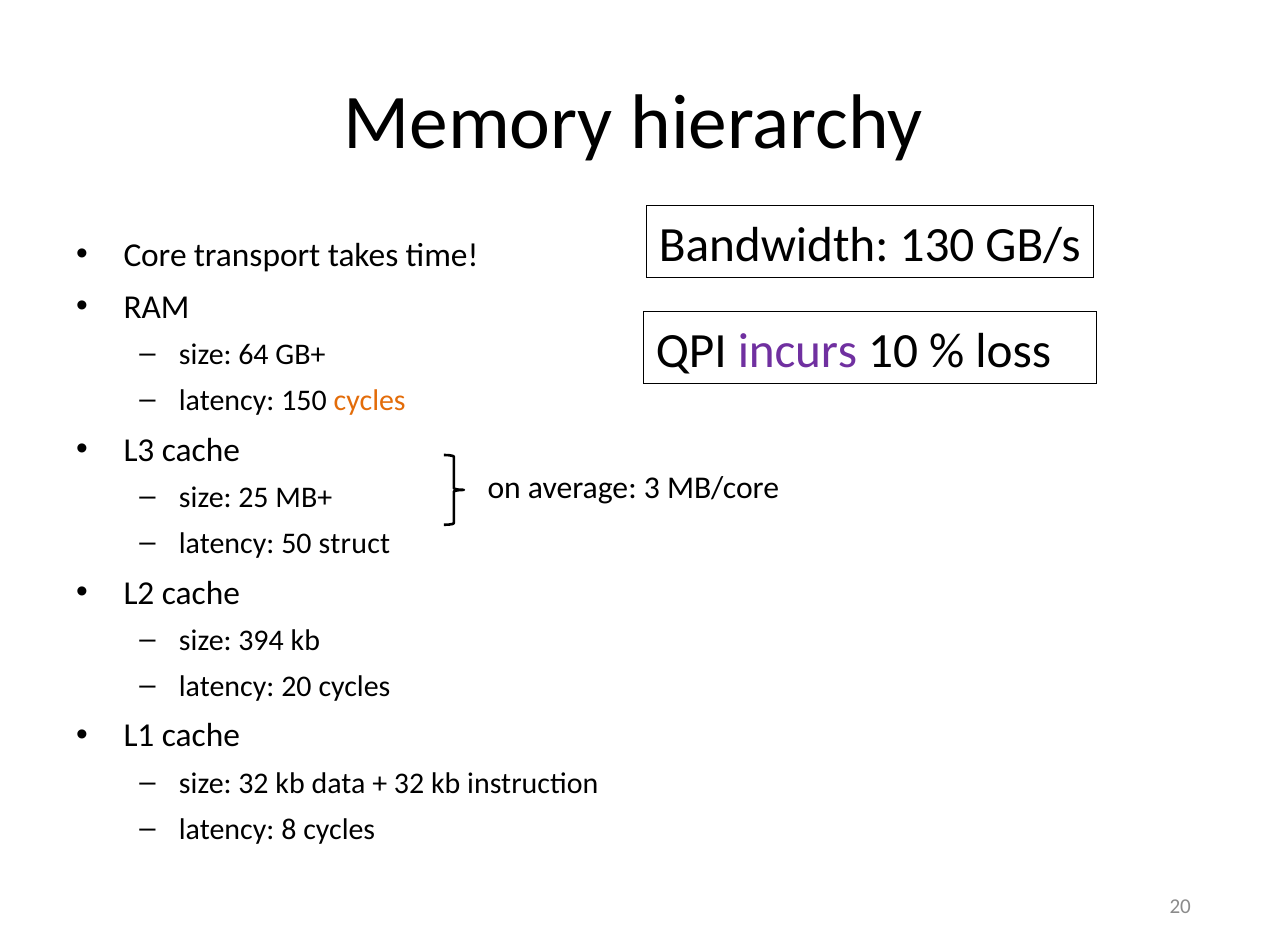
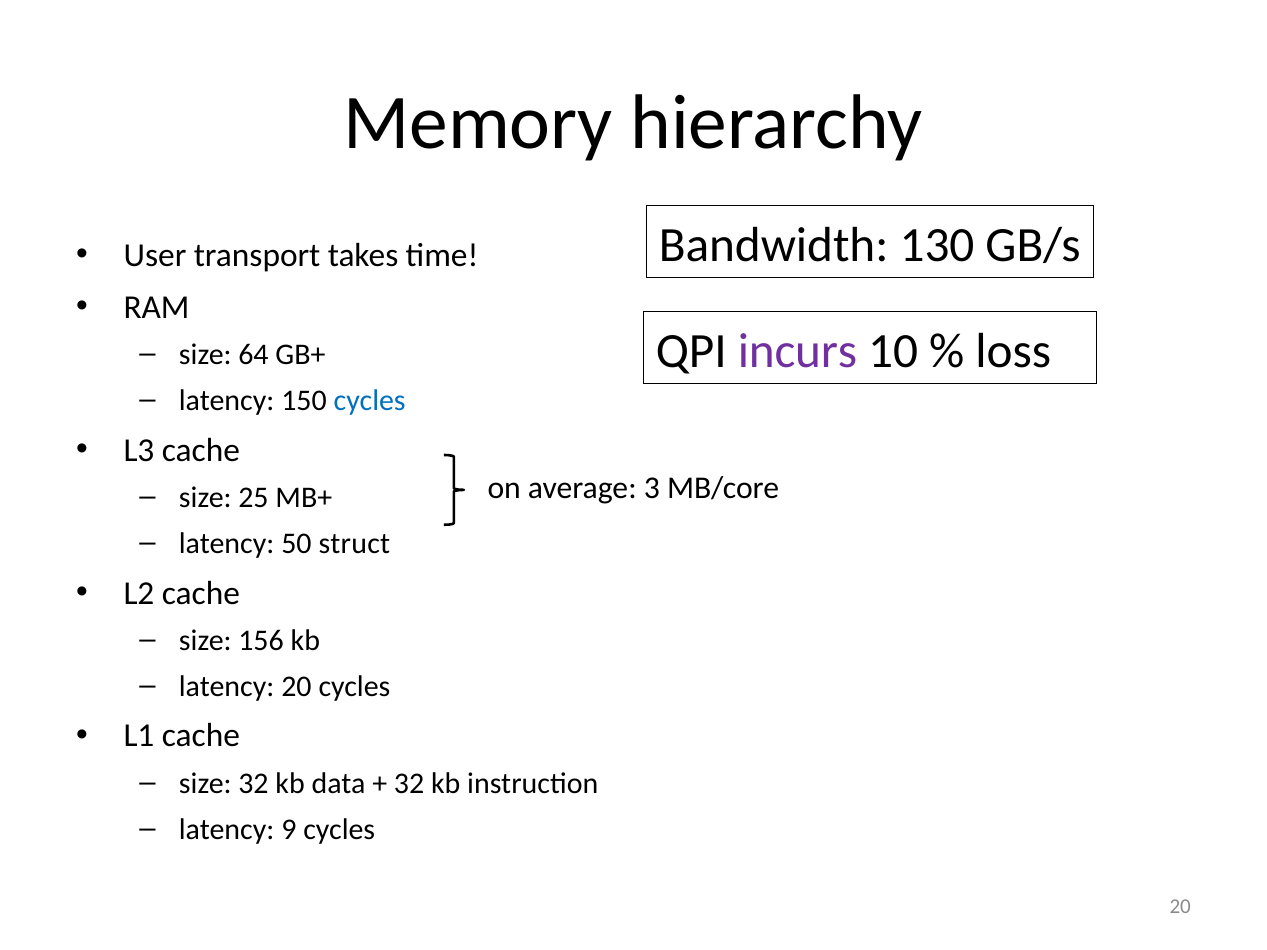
Core: Core -> User (155, 256)
cycles colour: orange -> blue (370, 401)
394: 394 -> 156 (261, 641)
8: 8 -> 9 (289, 830)
